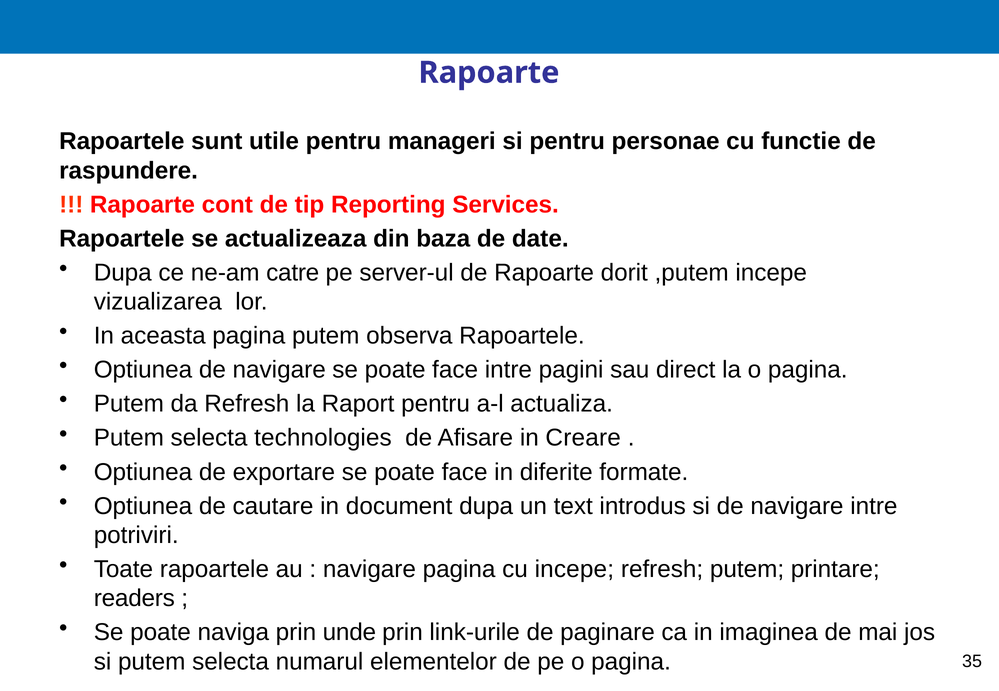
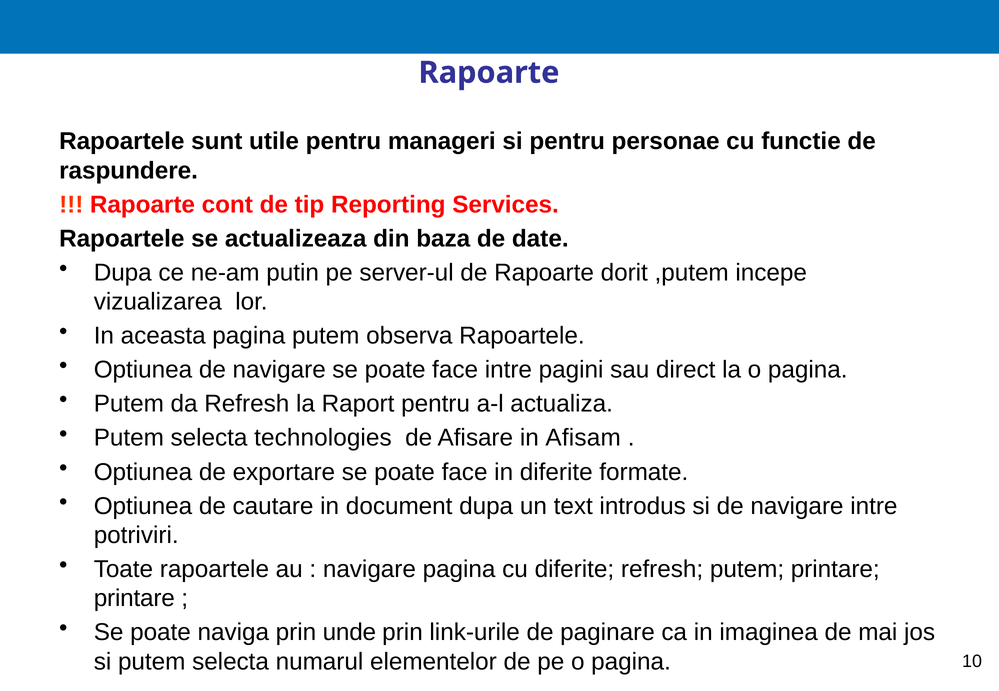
catre: catre -> putin (293, 273)
Creare: Creare -> Afisam (583, 438)
cu incepe: incepe -> diferite (574, 570)
readers: readers -> printare (134, 599)
35: 35 -> 10 (972, 662)
